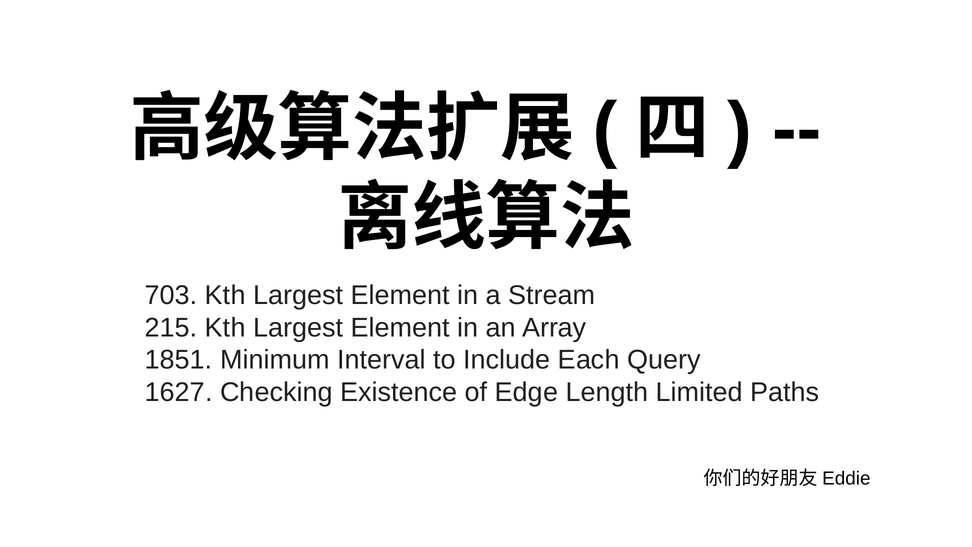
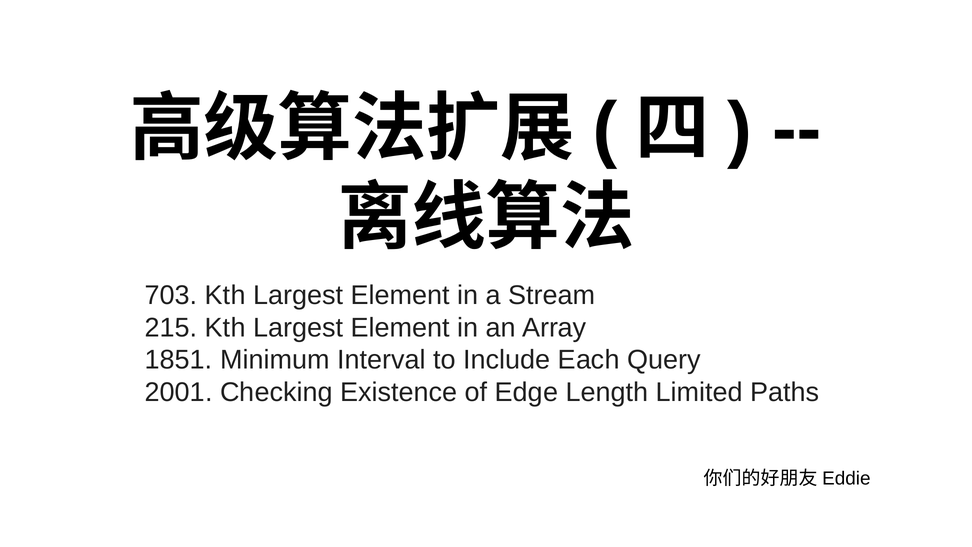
1627: 1627 -> 2001 (179, 392)
